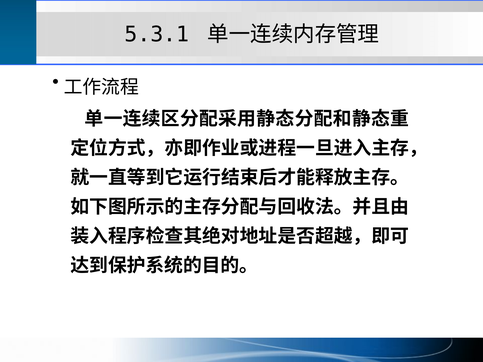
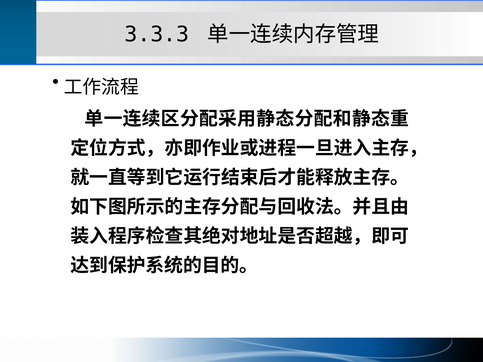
5.3.1: 5.3.1 -> 3.3.3 (157, 34)
